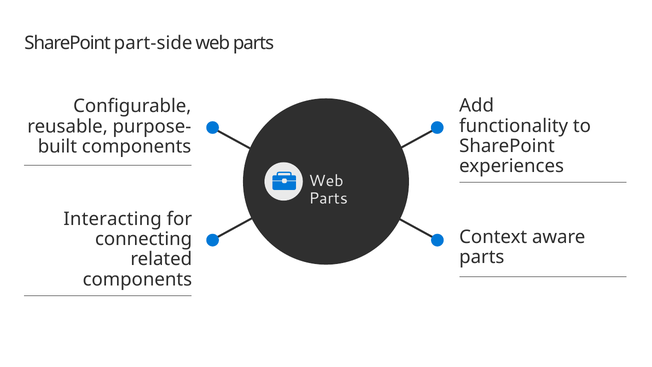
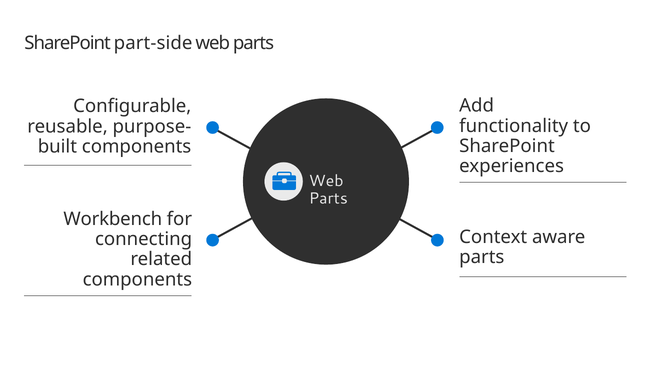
Interacting: Interacting -> Workbench (113, 219)
